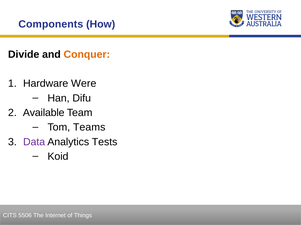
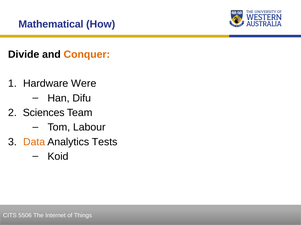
Components: Components -> Mathematical (51, 24)
Available: Available -> Sciences (44, 113)
Teams: Teams -> Labour (89, 128)
Data colour: purple -> orange (34, 142)
